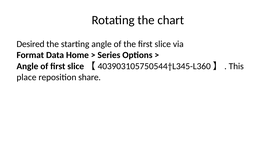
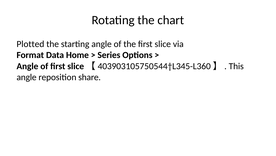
Desired: Desired -> Plotted (30, 44)
place: place -> angle (27, 77)
